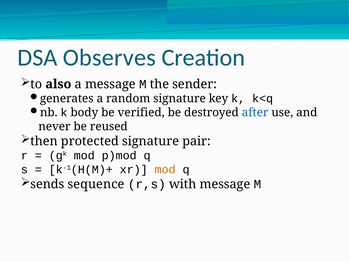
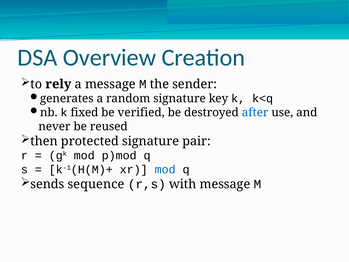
Observes: Observes -> Overview (109, 58)
also: also -> rely (58, 84)
body: body -> fixed (84, 112)
mod colour: orange -> blue (165, 169)
